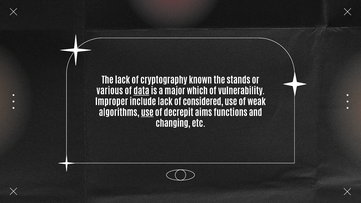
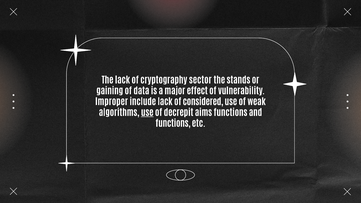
known: known -> sector (200, 80)
various: various -> gaining (110, 91)
data underline: present -> none (141, 91)
which: which -> effect (197, 91)
changing: changing -> functions (173, 124)
